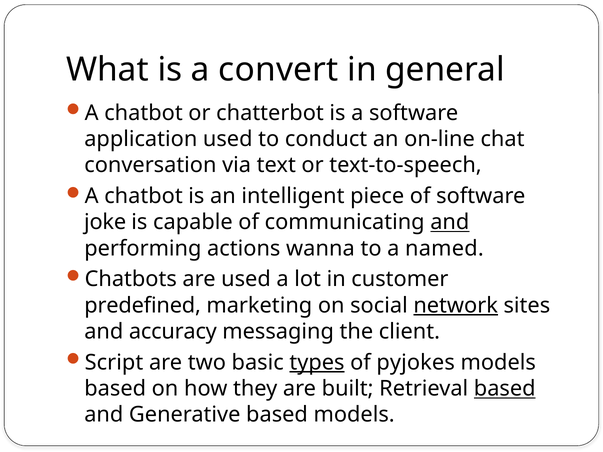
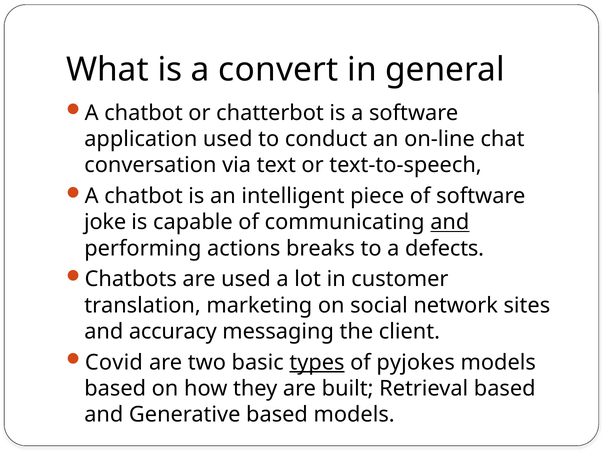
wanna: wanna -> breaks (320, 248)
named: named -> defects (445, 248)
predefined: predefined -> translation (143, 306)
network underline: present -> none (456, 306)
Script: Script -> Covid (114, 363)
based underline: present -> none (505, 389)
